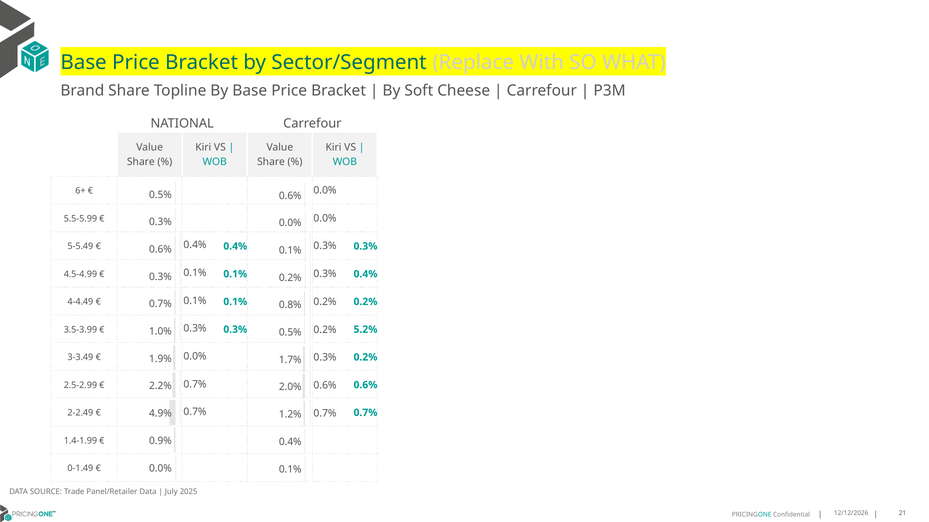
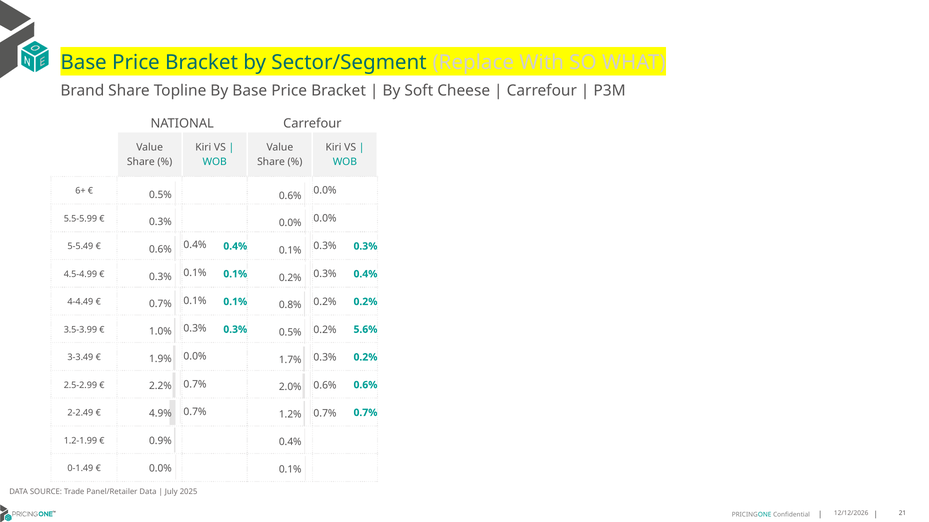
5.2%: 5.2% -> 5.6% (366, 330)
1.4-1.99: 1.4-1.99 -> 1.2-1.99 (80, 441)
